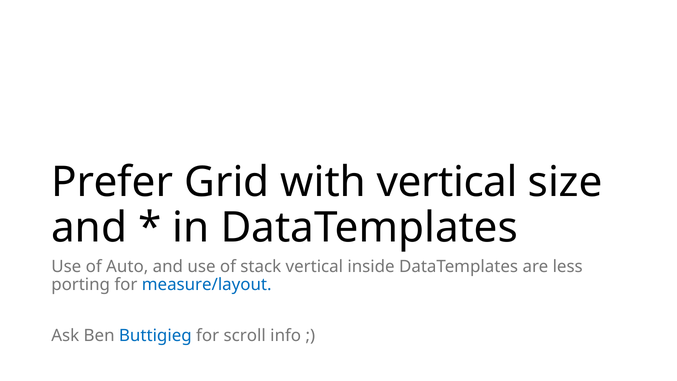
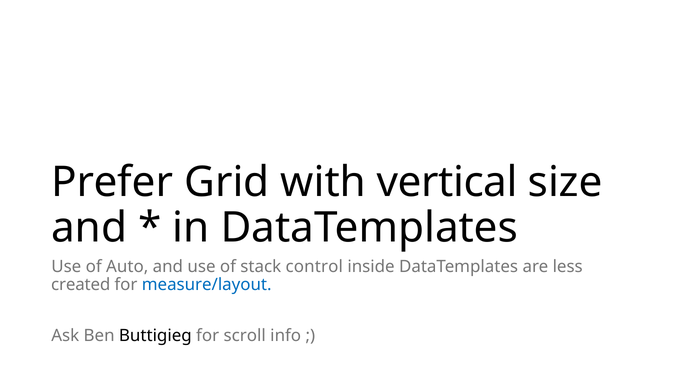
stack vertical: vertical -> control (314, 266)
porting: porting -> created (81, 285)
Buttigieg colour: blue -> black (155, 335)
